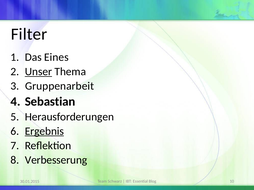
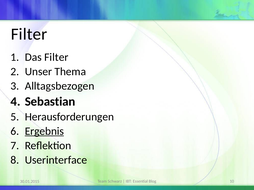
Das Eines: Eines -> Filter (56, 57)
Unser underline: present -> none (38, 72)
Gruppenarbeit: Gruppenarbeit -> Alltagsbezogen (60, 86)
Verbesserung: Verbesserung -> Userinterface (56, 160)
